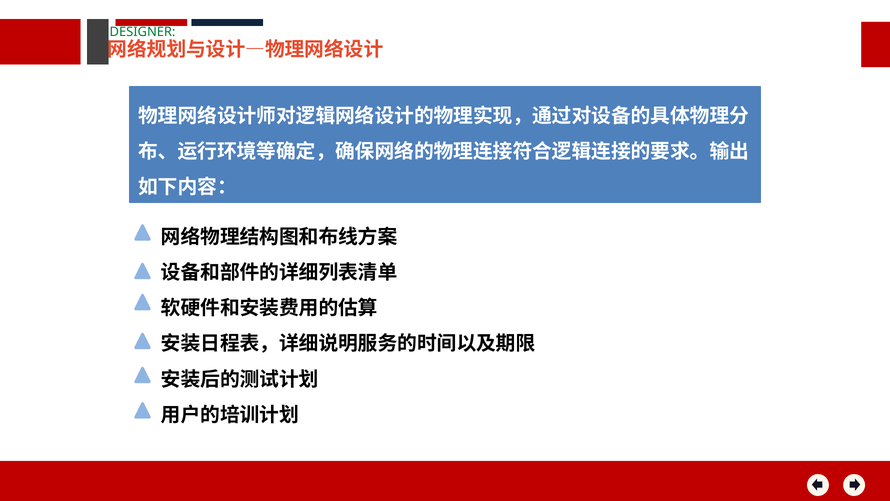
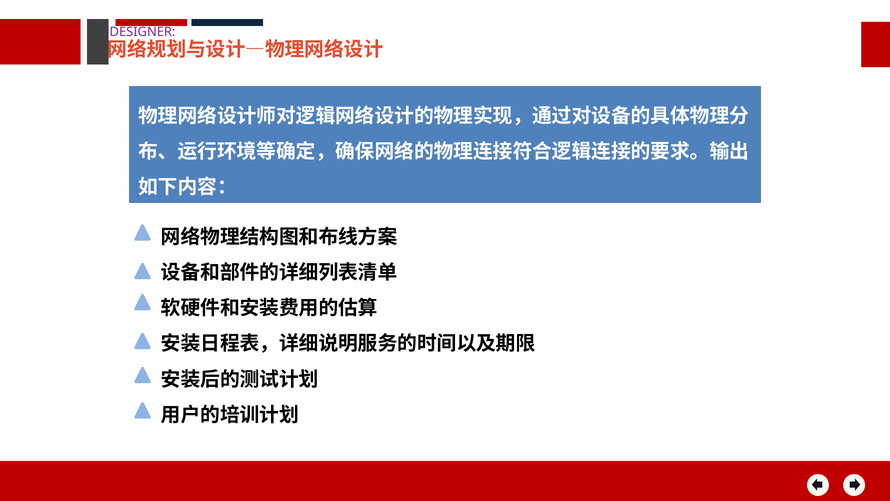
DESIGNER colour: green -> purple (143, 32)
